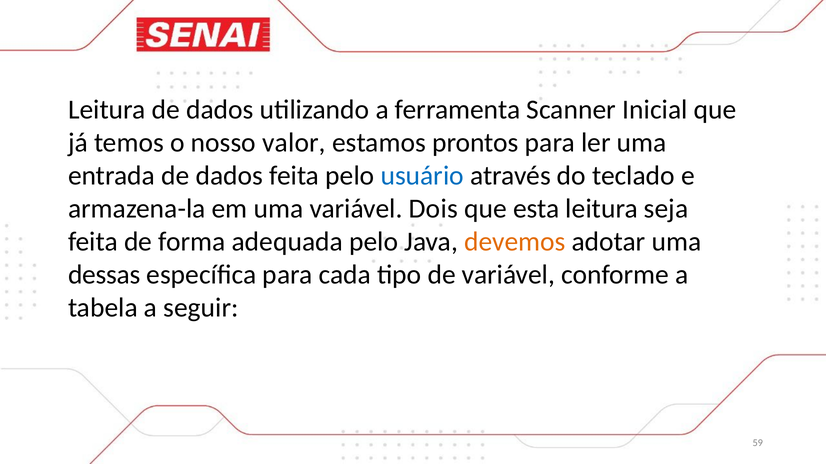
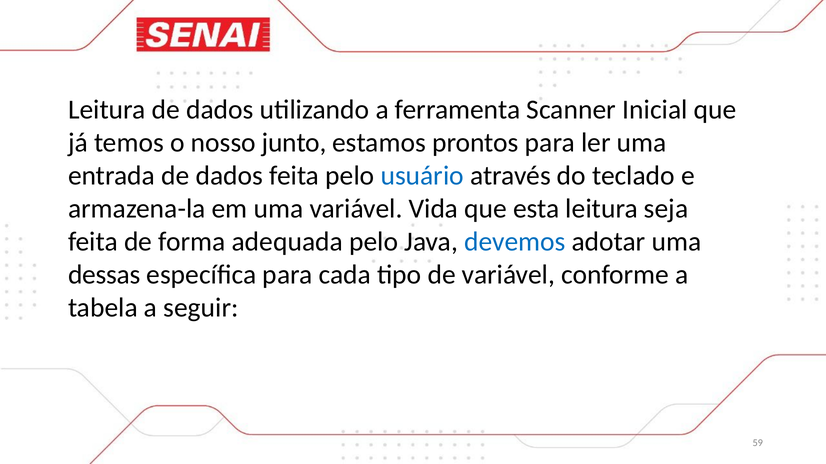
valor: valor -> junto (294, 143)
Dois: Dois -> Vida (433, 209)
devemos colour: orange -> blue (515, 242)
